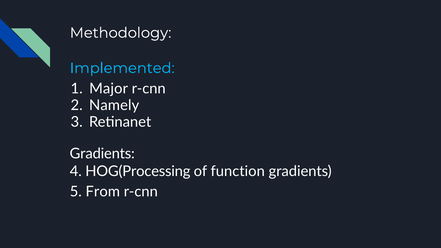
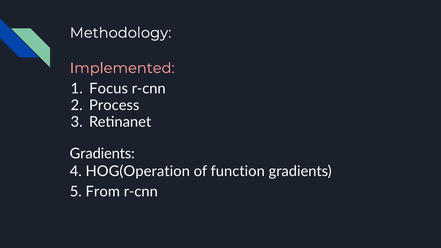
Implemented colour: light blue -> pink (122, 68)
Major: Major -> Focus (109, 89)
Namely: Namely -> Process (114, 105)
HOG(Processing: HOG(Processing -> HOG(Operation (138, 171)
